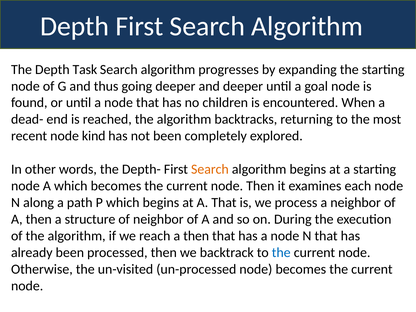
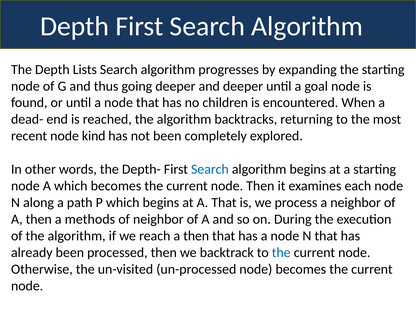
Task: Task -> Lists (85, 69)
Search colour: orange -> blue (210, 169)
structure: structure -> methods (90, 219)
